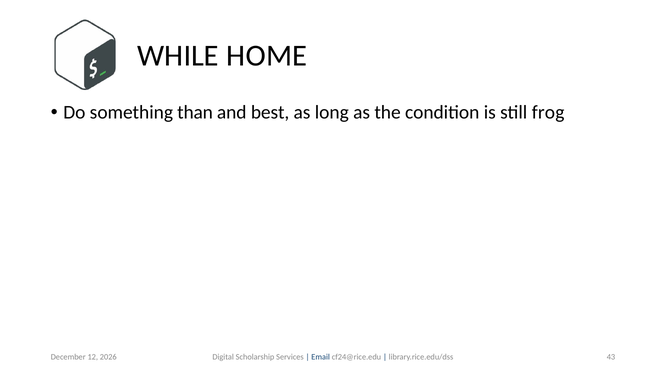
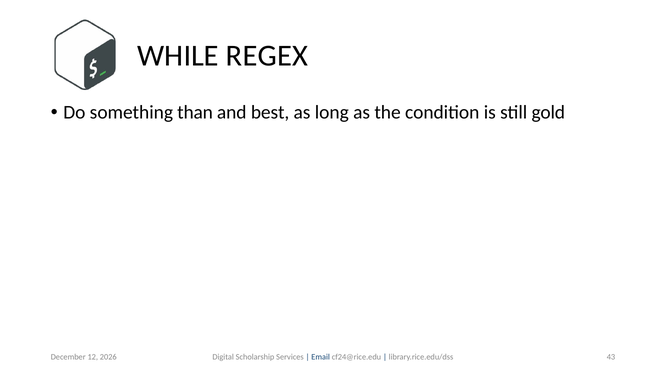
HOME: HOME -> REGEX (267, 56)
frog: frog -> gold (548, 113)
